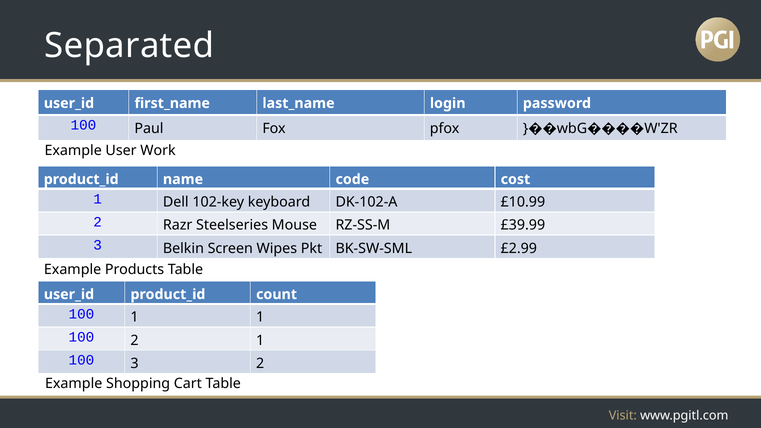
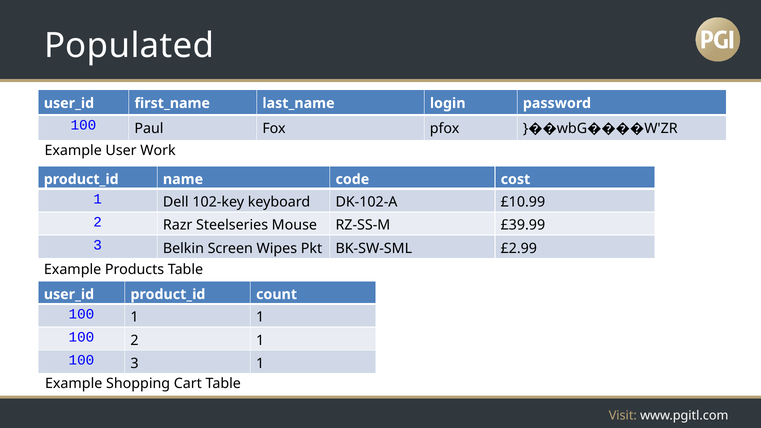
Separated: Separated -> Populated (129, 46)
3 2: 2 -> 1 (260, 364)
